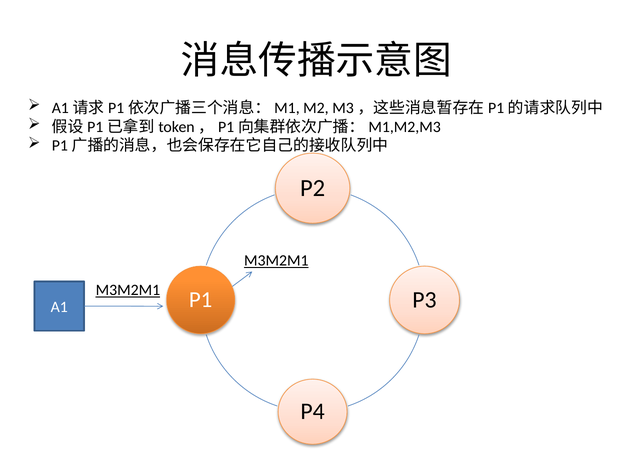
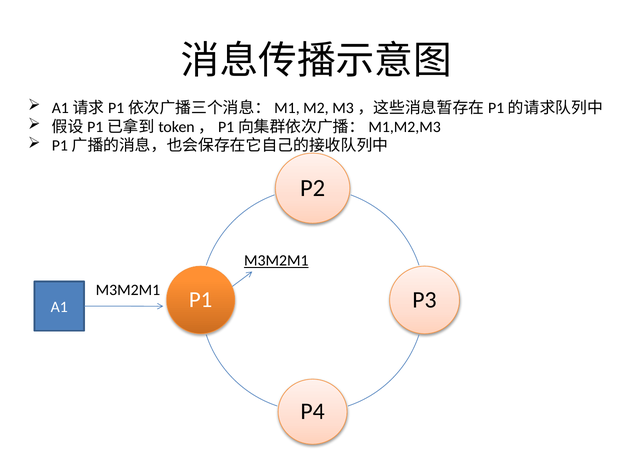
M3M2M1 underline: present -> none (128, 291)
